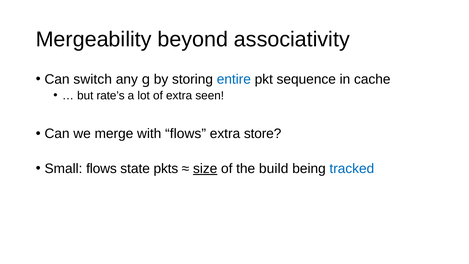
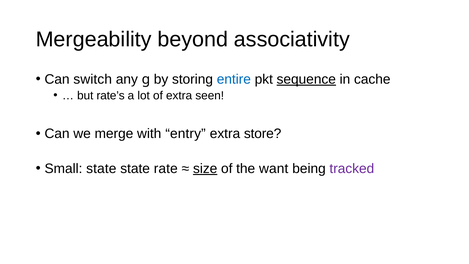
sequence underline: none -> present (306, 79)
with flows: flows -> entry (186, 134)
Small flows: flows -> state (101, 168)
pkts: pkts -> rate (166, 168)
build: build -> want (274, 168)
tracked colour: blue -> purple (352, 168)
